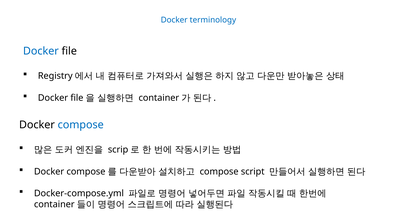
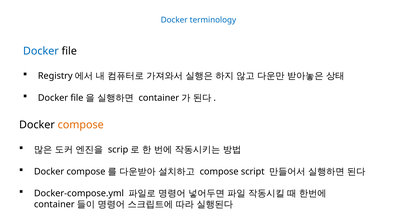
compose colour: blue -> orange (81, 125)
